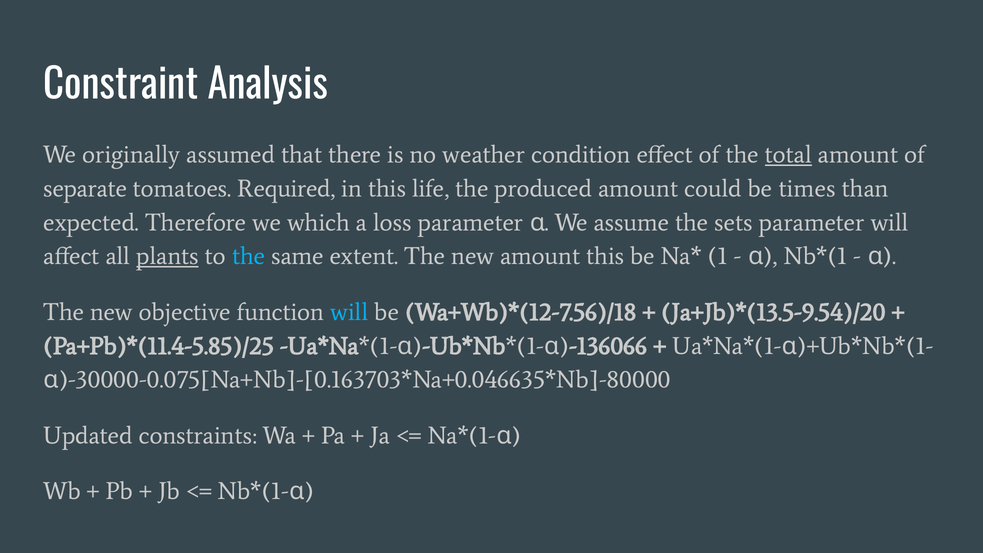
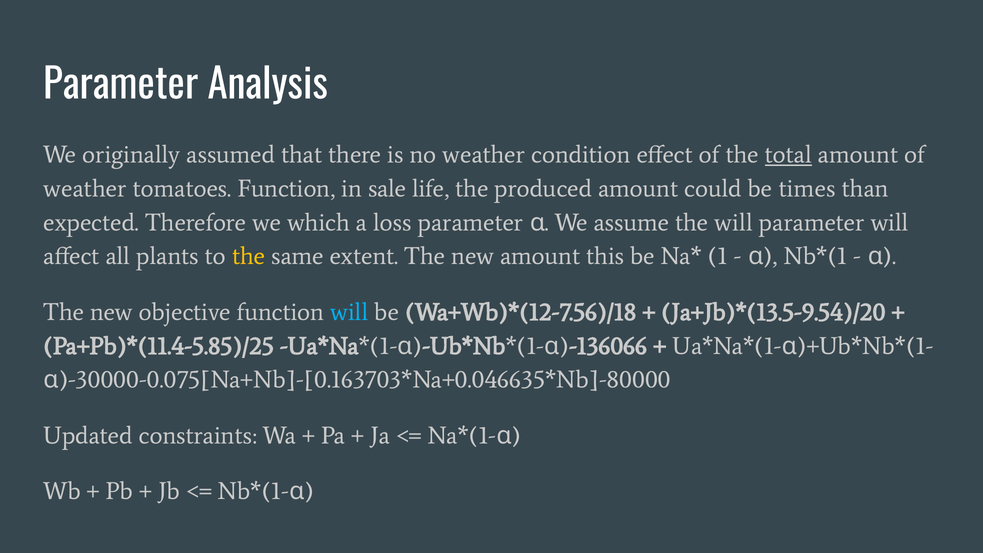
Constraint: Constraint -> Parameter (121, 85)
separate: separate -> weather (85, 188)
tomatoes Required: Required -> Function (286, 188)
in this: this -> sale (387, 188)
the sets: sets -> will (734, 222)
plants underline: present -> none (168, 256)
the colour: light blue -> yellow (249, 256)
